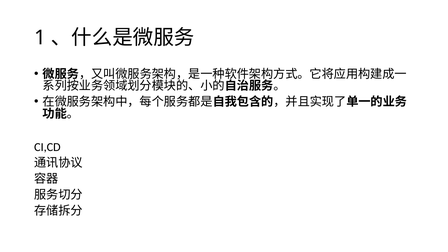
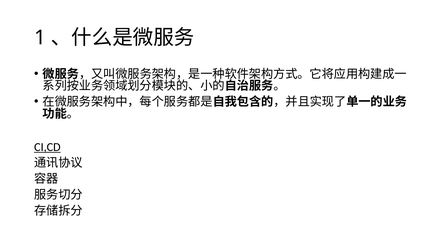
CI,CD underline: none -> present (47, 147)
